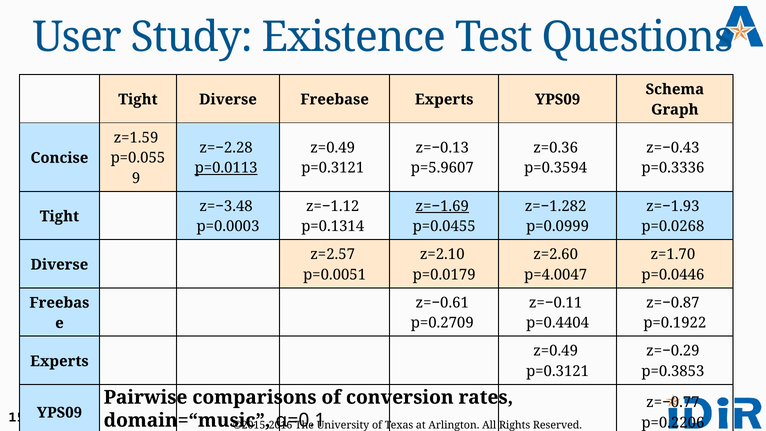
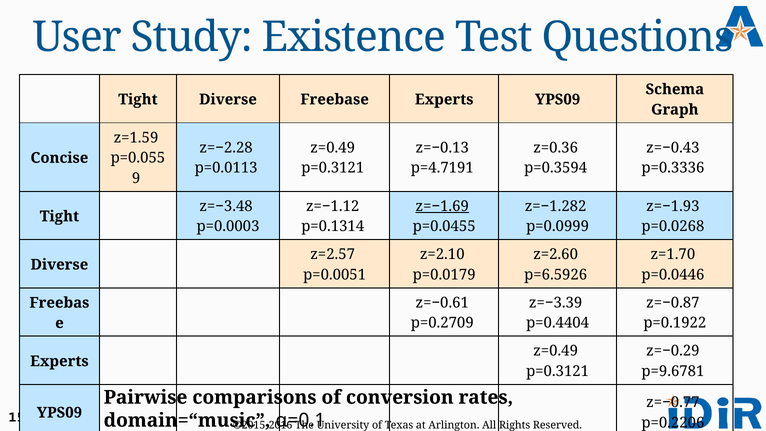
p=0.0113 underline: present -> none (226, 168)
p=5.9607: p=5.9607 -> p=4.7191 (442, 168)
p=4.0047: p=4.0047 -> p=6.5926 (556, 275)
z=−0.11: z=−0.11 -> z=−3.39 (556, 303)
p=0.3853: p=0.3853 -> p=9.6781 (673, 371)
